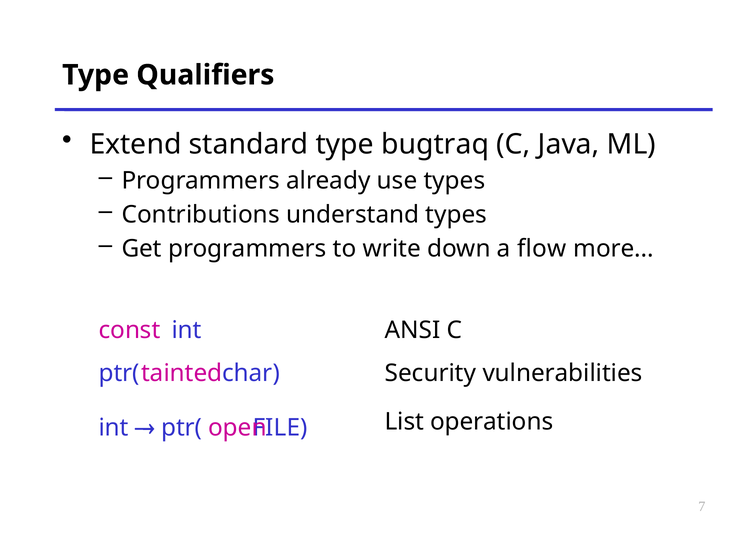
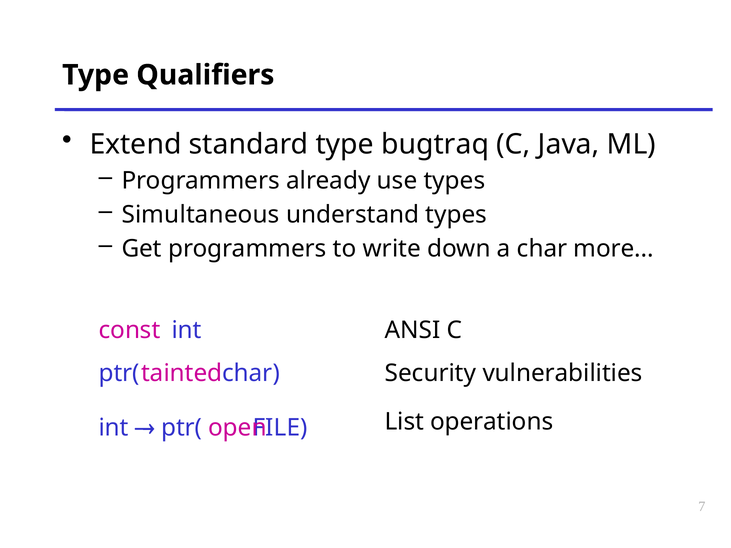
Contributions: Contributions -> Simultaneous (201, 215)
a flow: flow -> char (542, 249)
